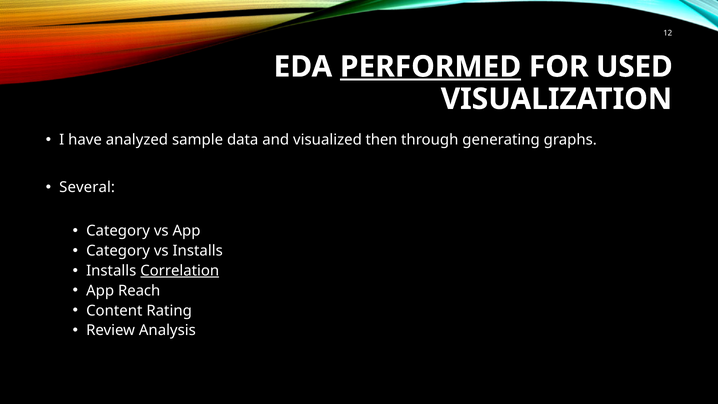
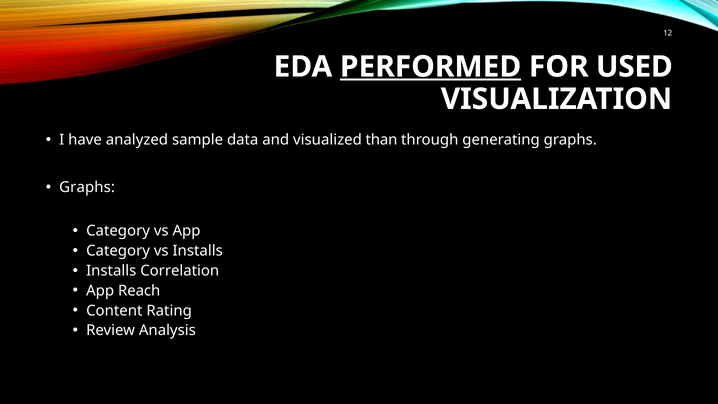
then: then -> than (382, 140)
Several: Several -> Graphs (87, 187)
Correlation underline: present -> none (180, 271)
